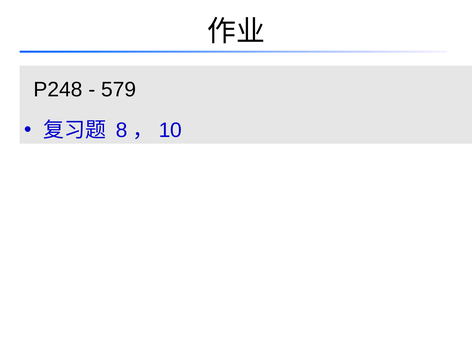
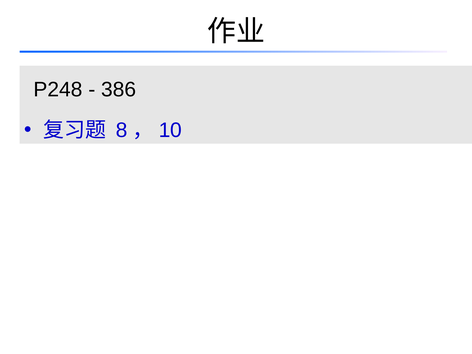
579: 579 -> 386 (119, 90)
